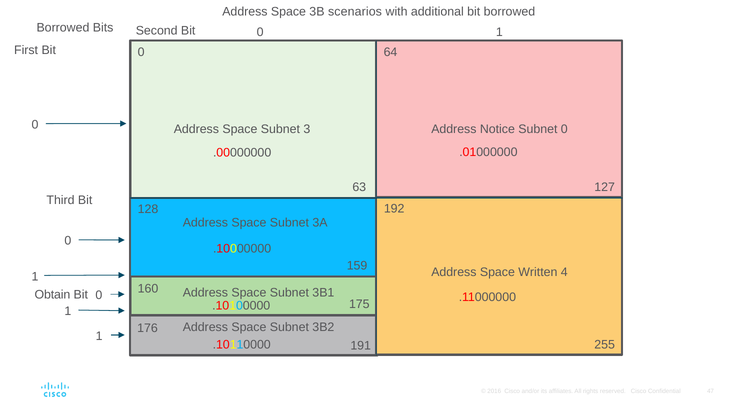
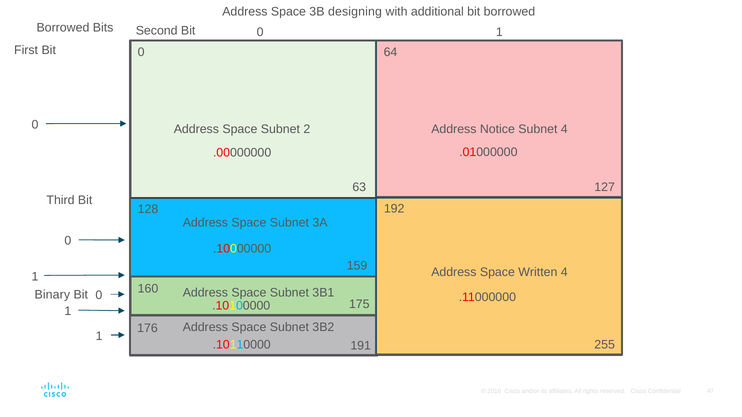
scenarios: scenarios -> designing (355, 12)
3: 3 -> 2 (307, 129)
Subnet 0: 0 -> 4 (564, 129)
Obtain: Obtain -> Binary (52, 295)
